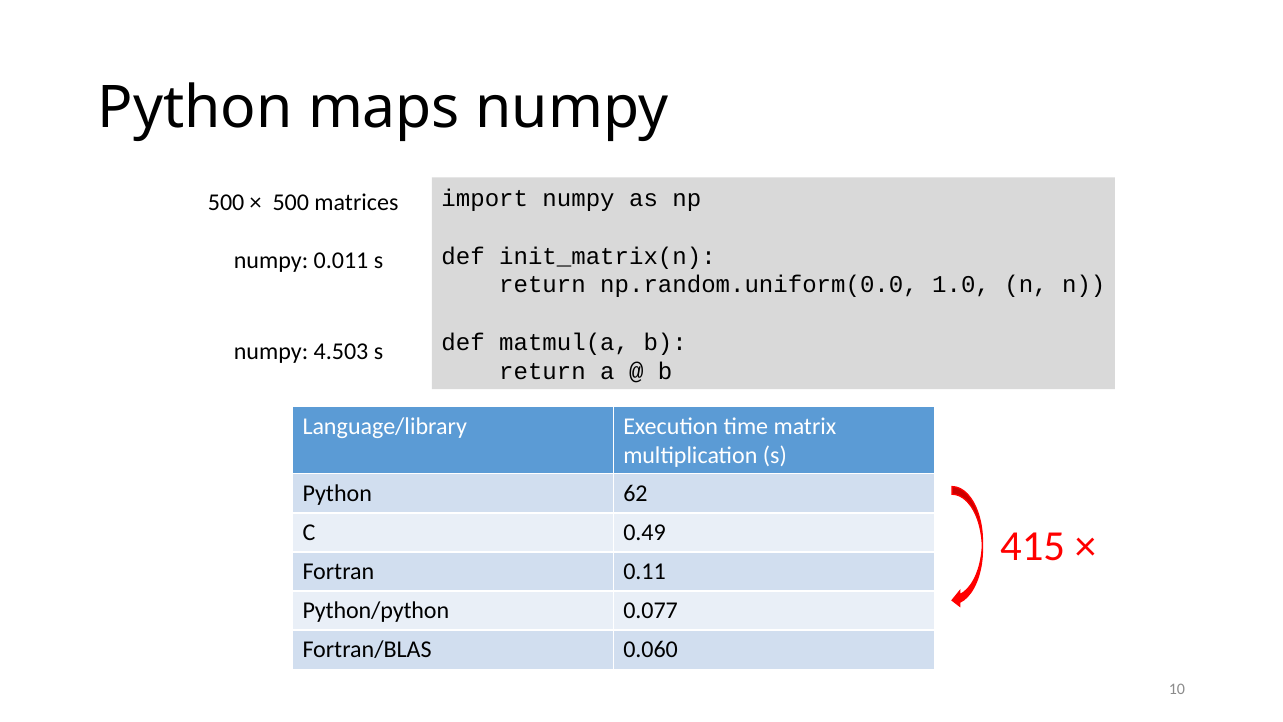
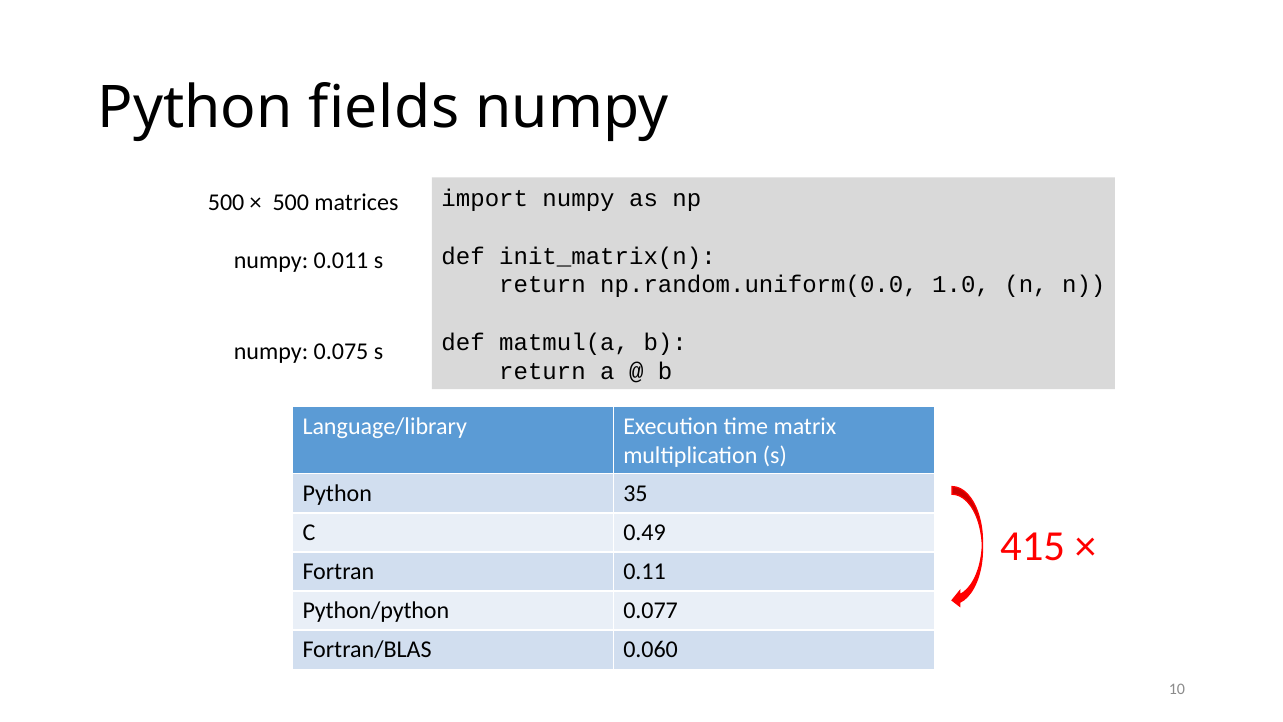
maps: maps -> fields (384, 108)
4.503: 4.503 -> 0.075 (341, 351)
62: 62 -> 35 (635, 493)
